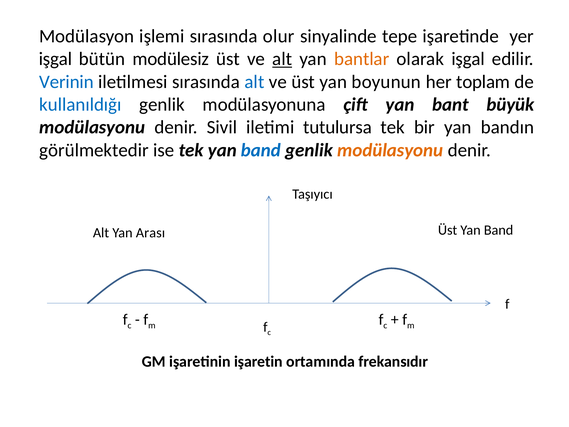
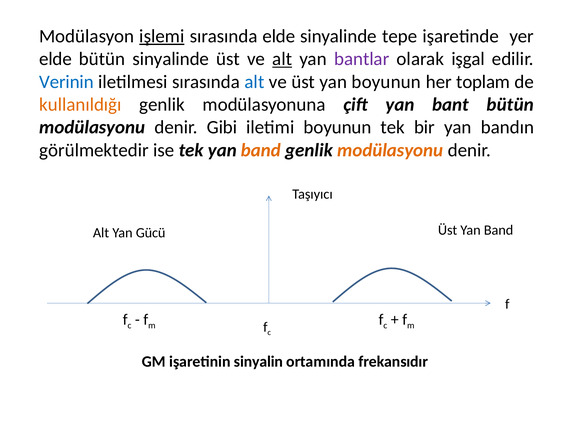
işlemi underline: none -> present (162, 36)
sırasında olur: olur -> elde (279, 36)
işgal: işgal -> elde (55, 59)
bütün modülesiz: modülesiz -> sinyalinde (171, 59)
bantlar colour: orange -> purple (362, 59)
kullanıldığı colour: blue -> orange (80, 104)
bant büyük: büyük -> bütün (510, 104)
Sivil: Sivil -> Gibi (222, 127)
iletimi tutulursa: tutulursa -> boyunun (338, 127)
band colour: blue -> orange (261, 150)
Arası: Arası -> Gücü (151, 233)
işaretin: işaretin -> sinyalin (258, 361)
